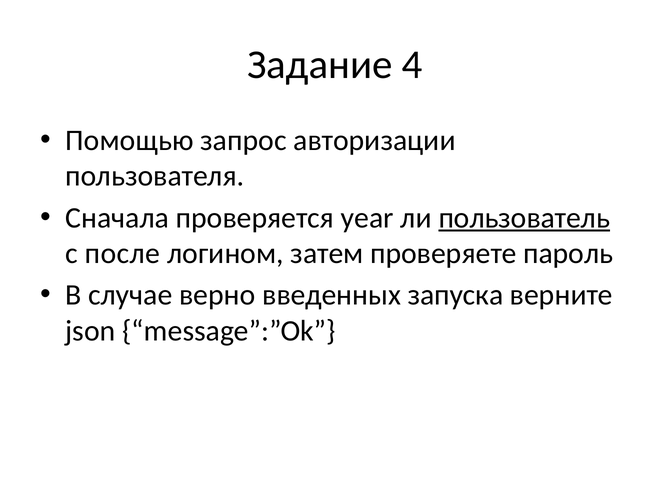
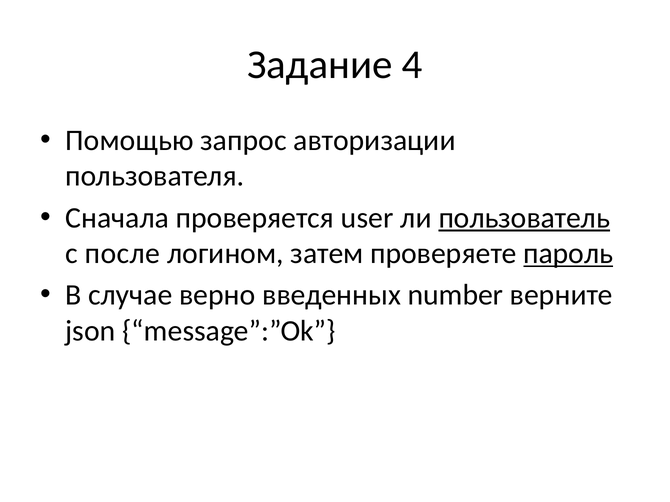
year: year -> user (367, 218)
пароль underline: none -> present (568, 254)
запуска: запуска -> number (455, 295)
